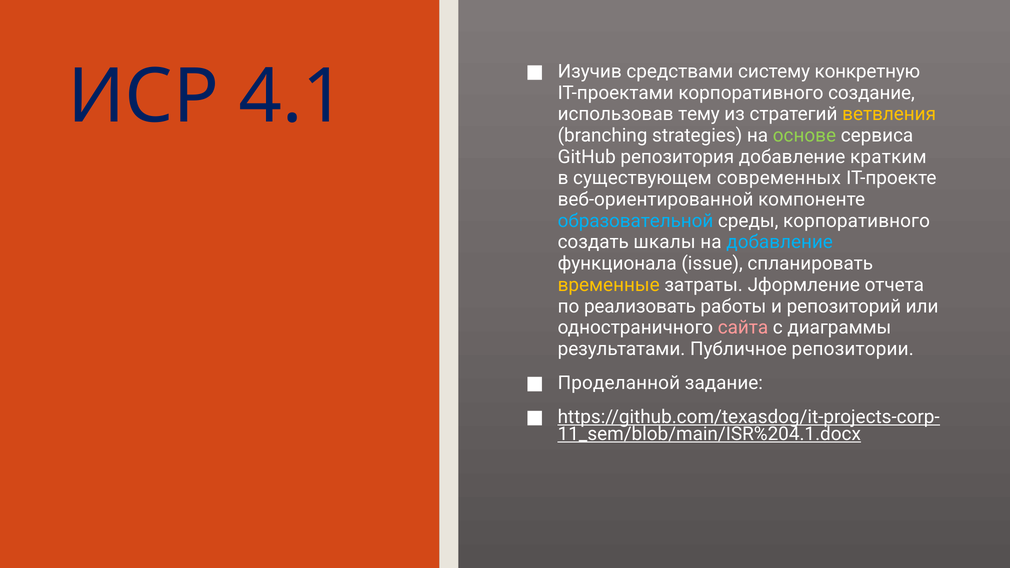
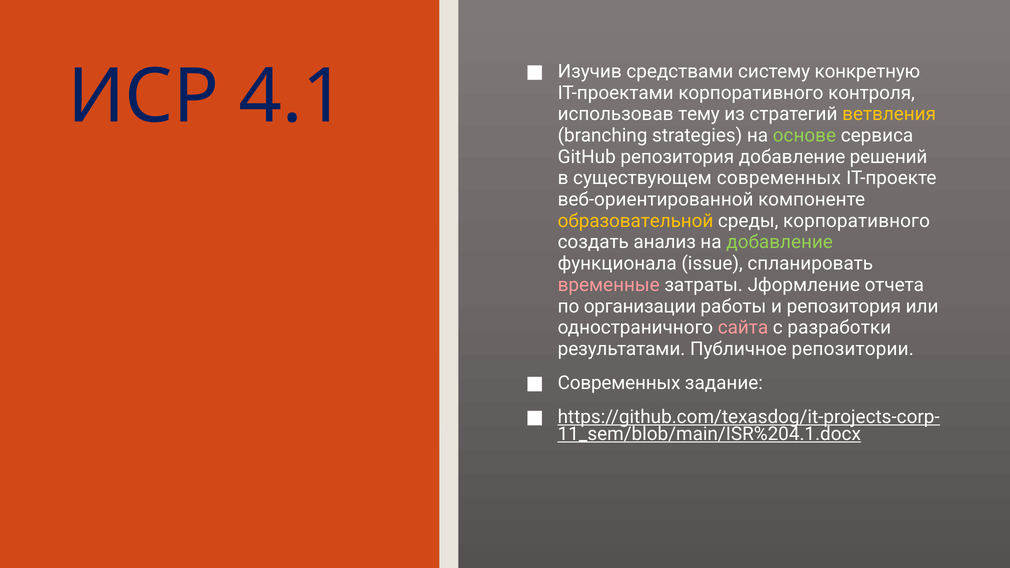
создание: создание -> контроля (871, 93)
кратким: кратким -> решений (889, 157)
образовательной colour: light blue -> yellow (636, 221)
шкалы: шкалы -> анализ (665, 242)
добавление colour: light blue -> light green (780, 242)
временные colour: yellow -> pink (609, 285)
реализовать: реализовать -> организации (640, 306)
и репозиторий: репозиторий -> репозитория (844, 306)
диаграммы: диаграммы -> разработки (839, 328)
Проделанной: Проделанной -> Современных (619, 383)
